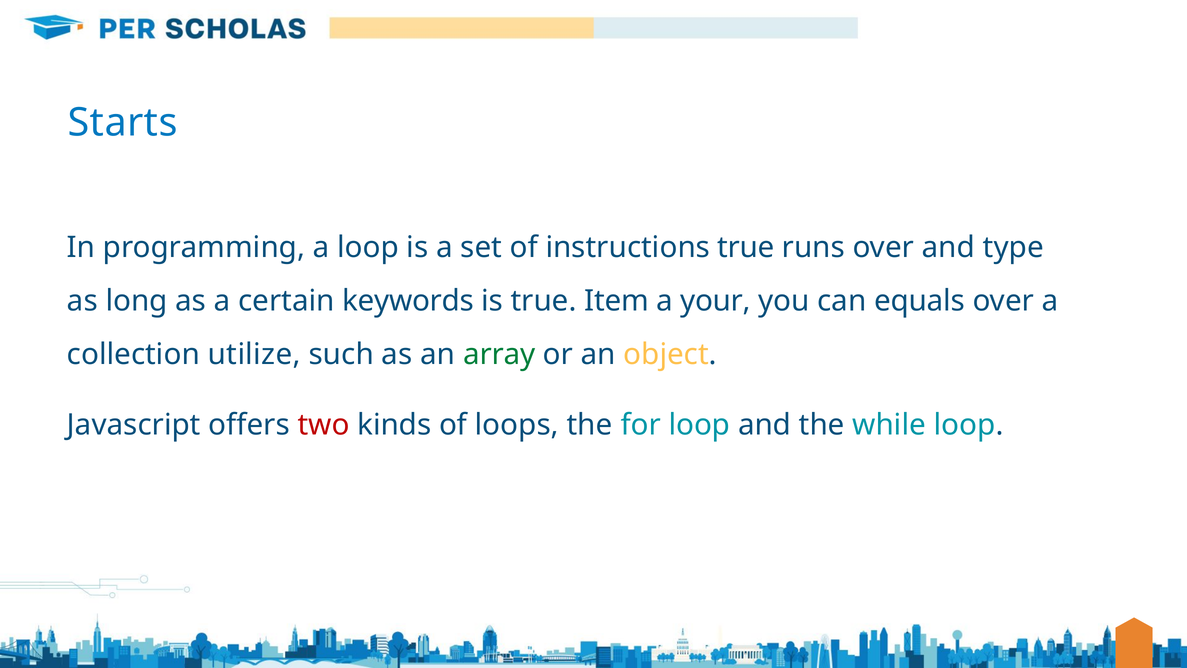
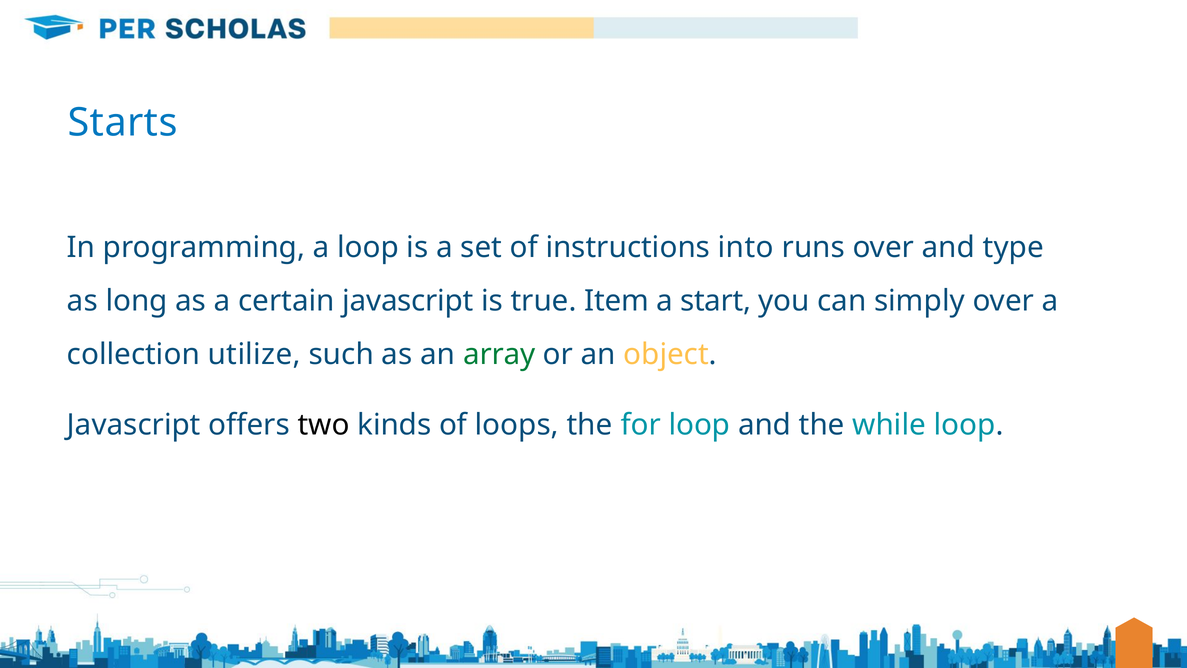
instructions true: true -> into (746, 247)
certain keywords: keywords -> javascript (408, 301)
your: your -> start (716, 301)
equals: equals -> simply (919, 301)
two colour: red -> black (324, 425)
